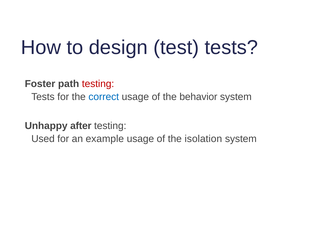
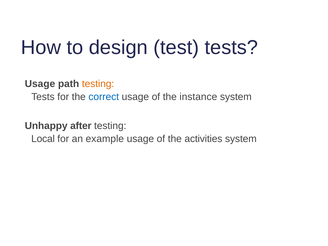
Foster: Foster -> Usage (40, 84)
testing colour: red -> orange (98, 84)
behavior: behavior -> instance (198, 97)
Used: Used -> Local (43, 139)
isolation: isolation -> activities (203, 139)
